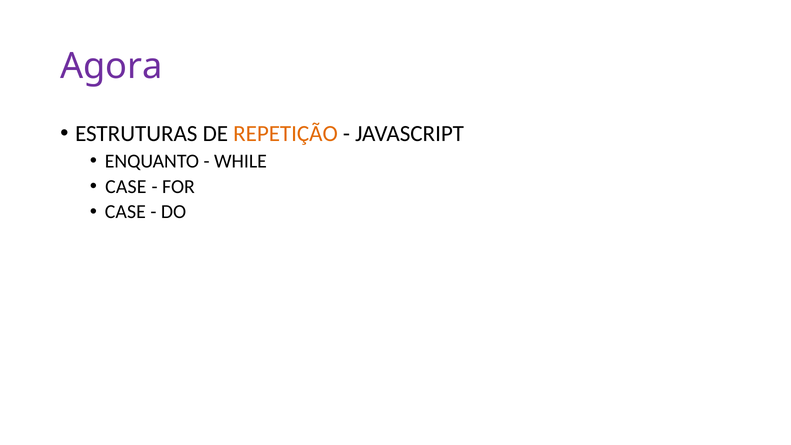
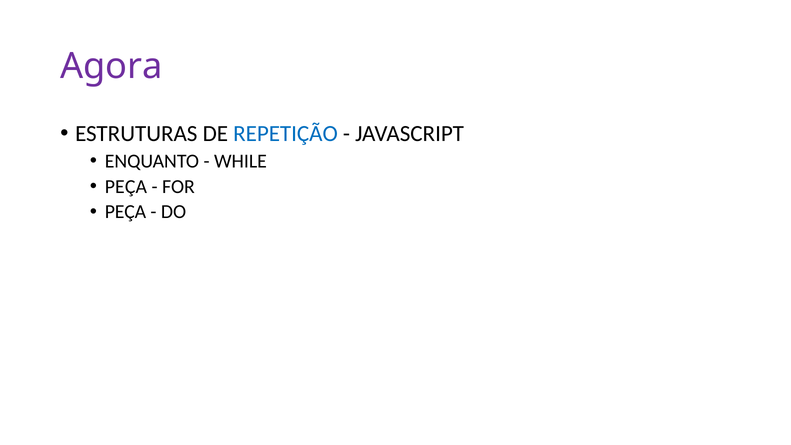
REPETIÇÃO colour: orange -> blue (286, 134)
CASE: CASE -> PEÇA (126, 186)
CASE: CASE -> PEÇA (125, 212)
